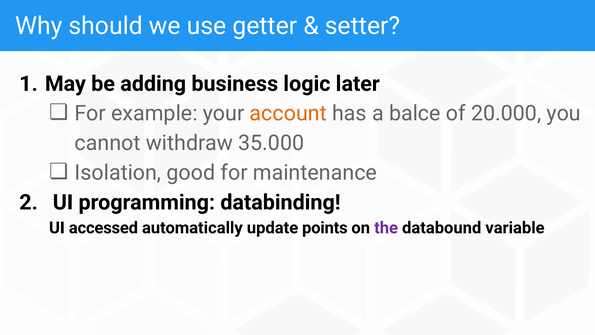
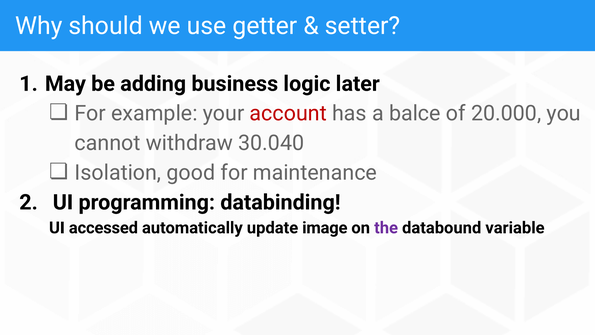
account colour: orange -> red (288, 113)
35.000: 35.000 -> 30.040 (271, 143)
points: points -> image (325, 228)
